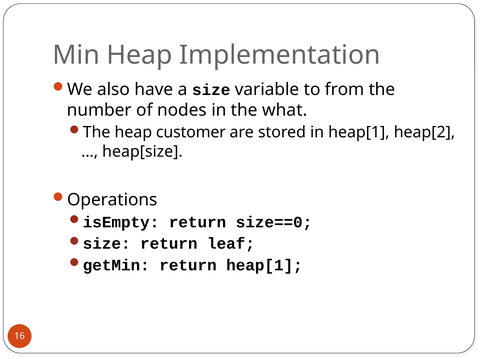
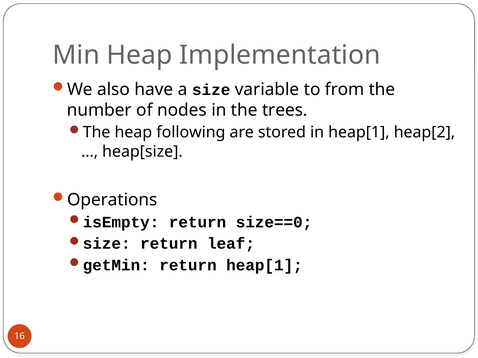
what: what -> trees (285, 110)
customer: customer -> following (191, 133)
